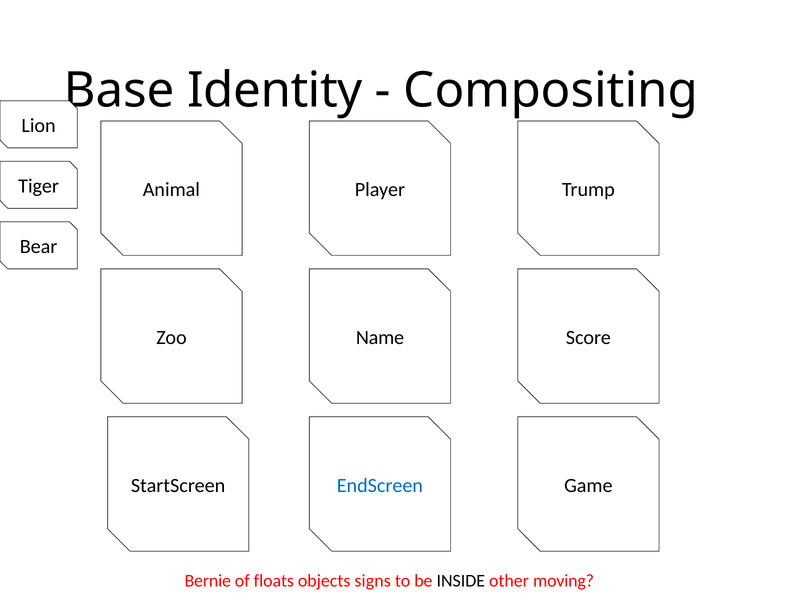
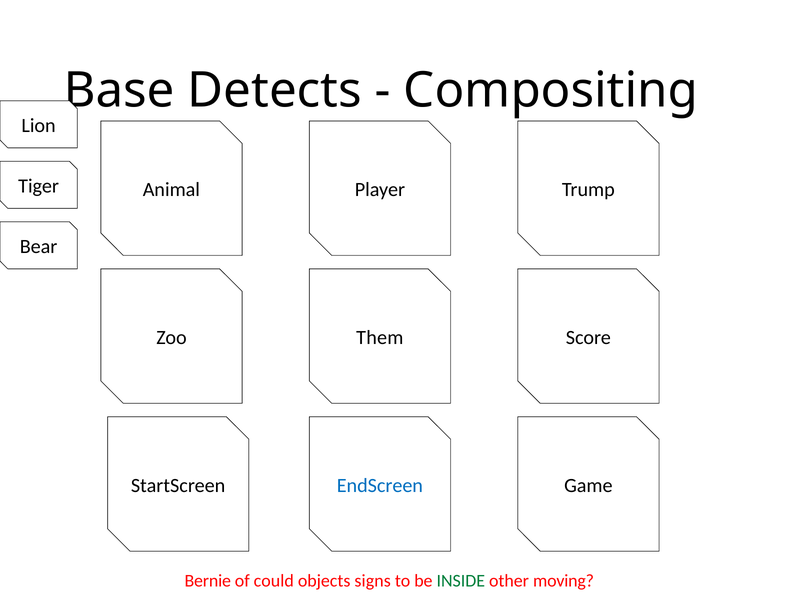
Identity: Identity -> Detects (275, 90)
Name: Name -> Them (380, 338)
floats: floats -> could (274, 581)
INSIDE colour: black -> green (461, 581)
